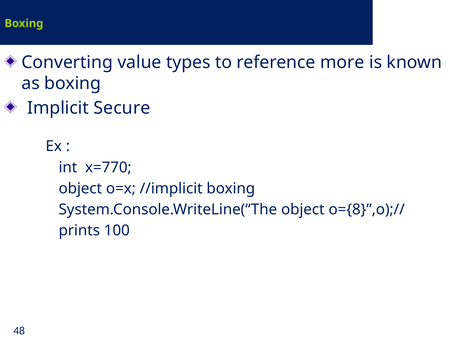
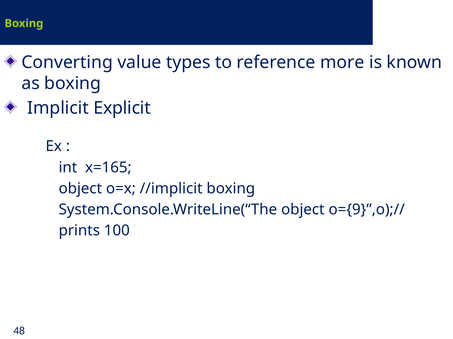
Secure: Secure -> Explicit (122, 108)
x=770: x=770 -> x=165 (108, 168)
o={8}”,o);//: o={8}”,o);// -> o={9}”,o);// (367, 210)
